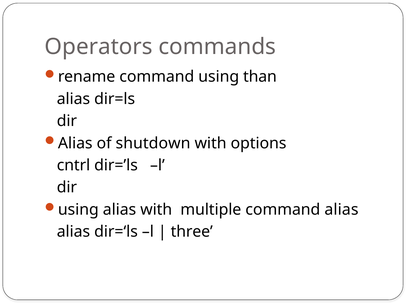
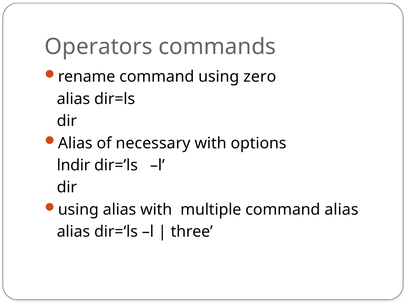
than: than -> zero (260, 77)
shutdown: shutdown -> necessary (153, 143)
cntrl: cntrl -> lndir (74, 166)
